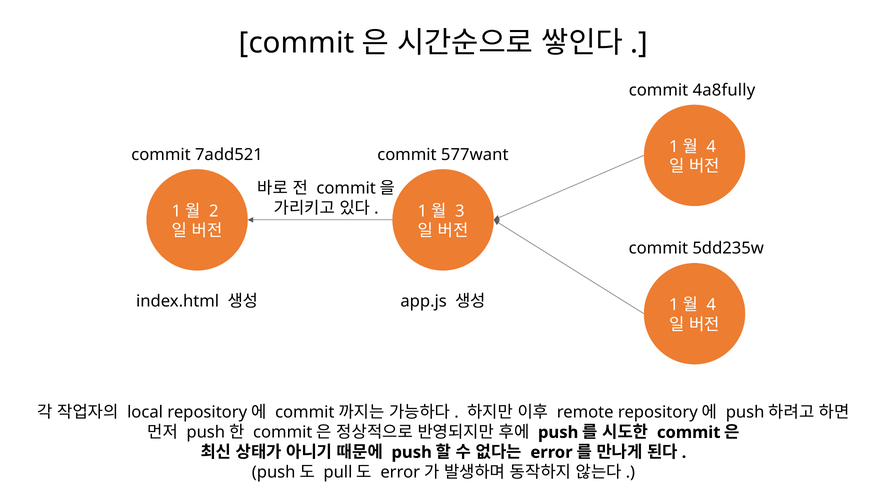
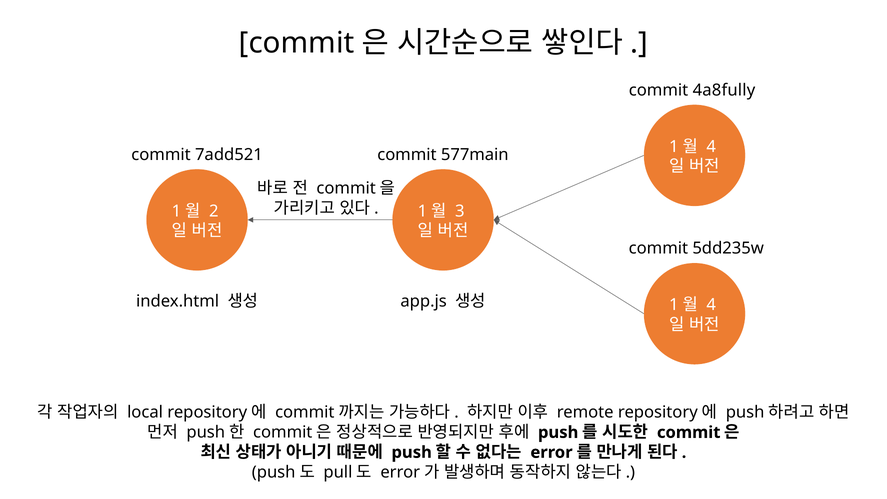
577want: 577want -> 577main (475, 155)
